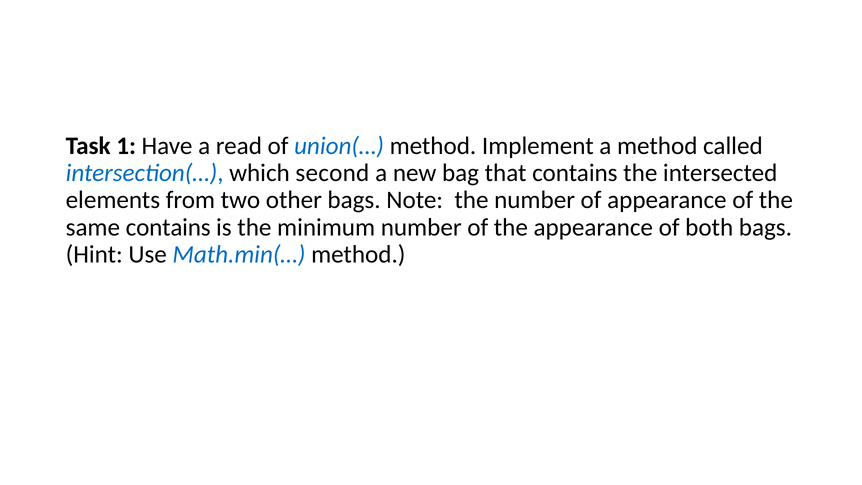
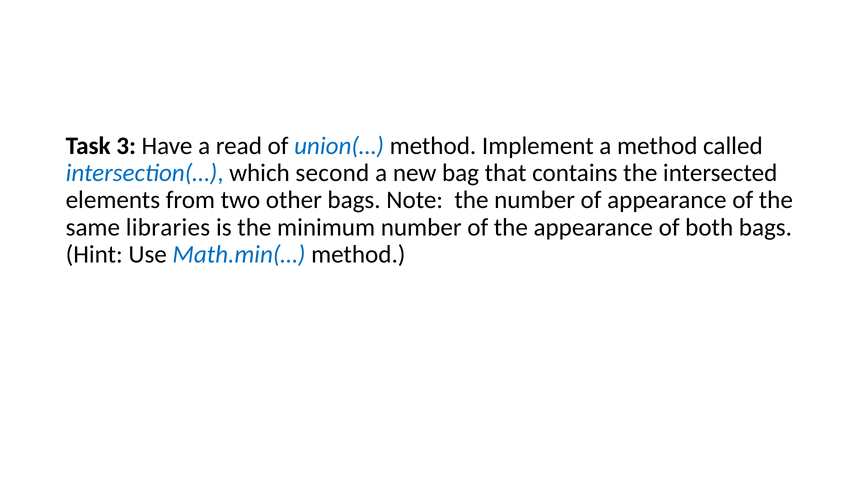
1: 1 -> 3 (126, 146)
same contains: contains -> libraries (168, 227)
